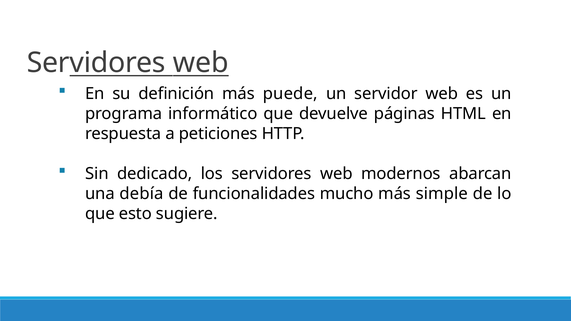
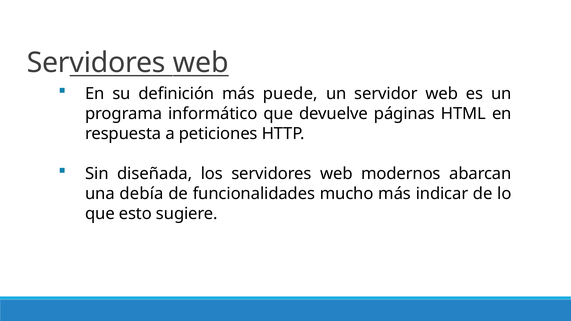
dedicado: dedicado -> diseñada (155, 174)
simple: simple -> indicar (442, 194)
